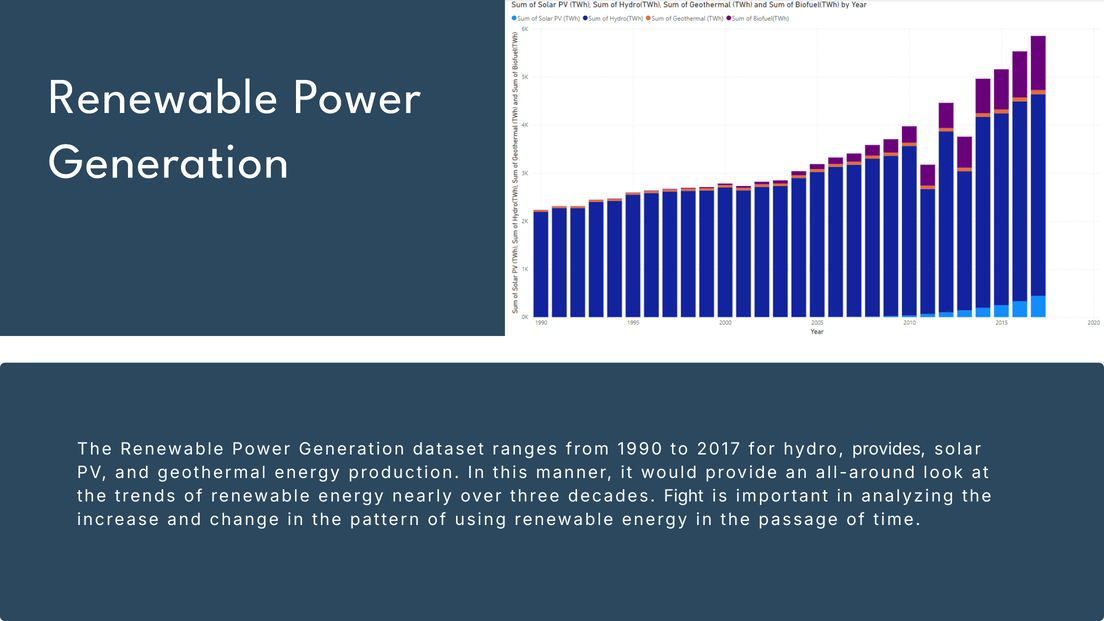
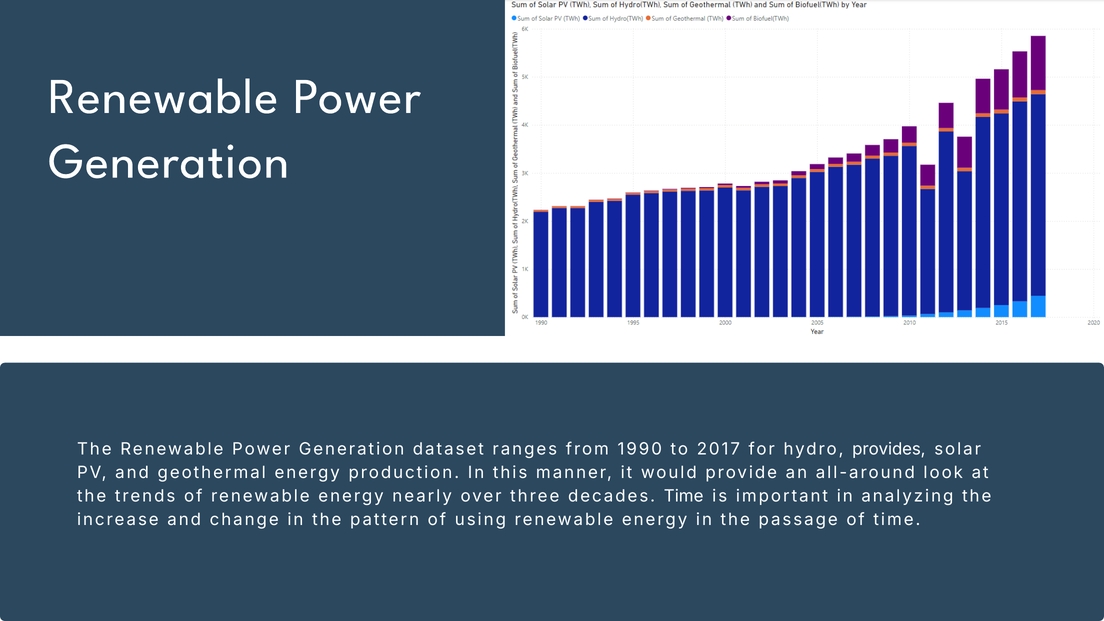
decades Fight: Fight -> Time (684, 496)
